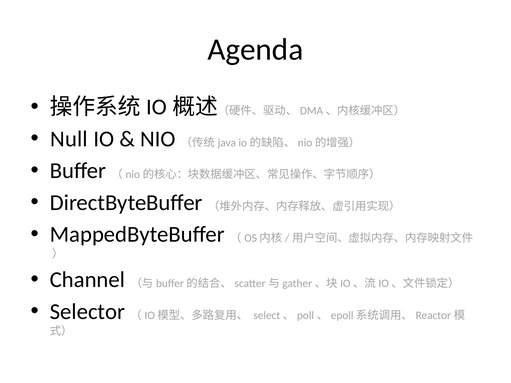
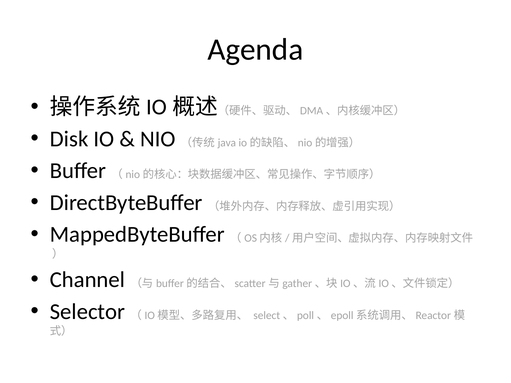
Null: Null -> Disk (69, 139)
